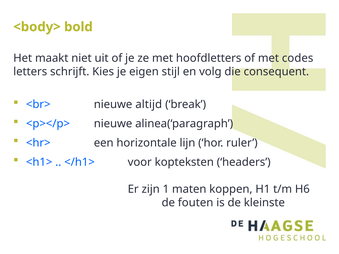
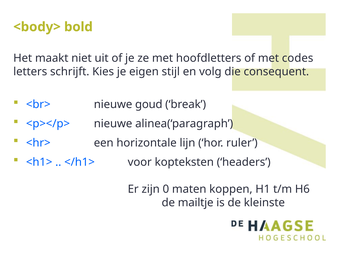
altijd: altijd -> goud (149, 105)
1: 1 -> 0 (166, 189)
fouten: fouten -> mailtje (196, 203)
